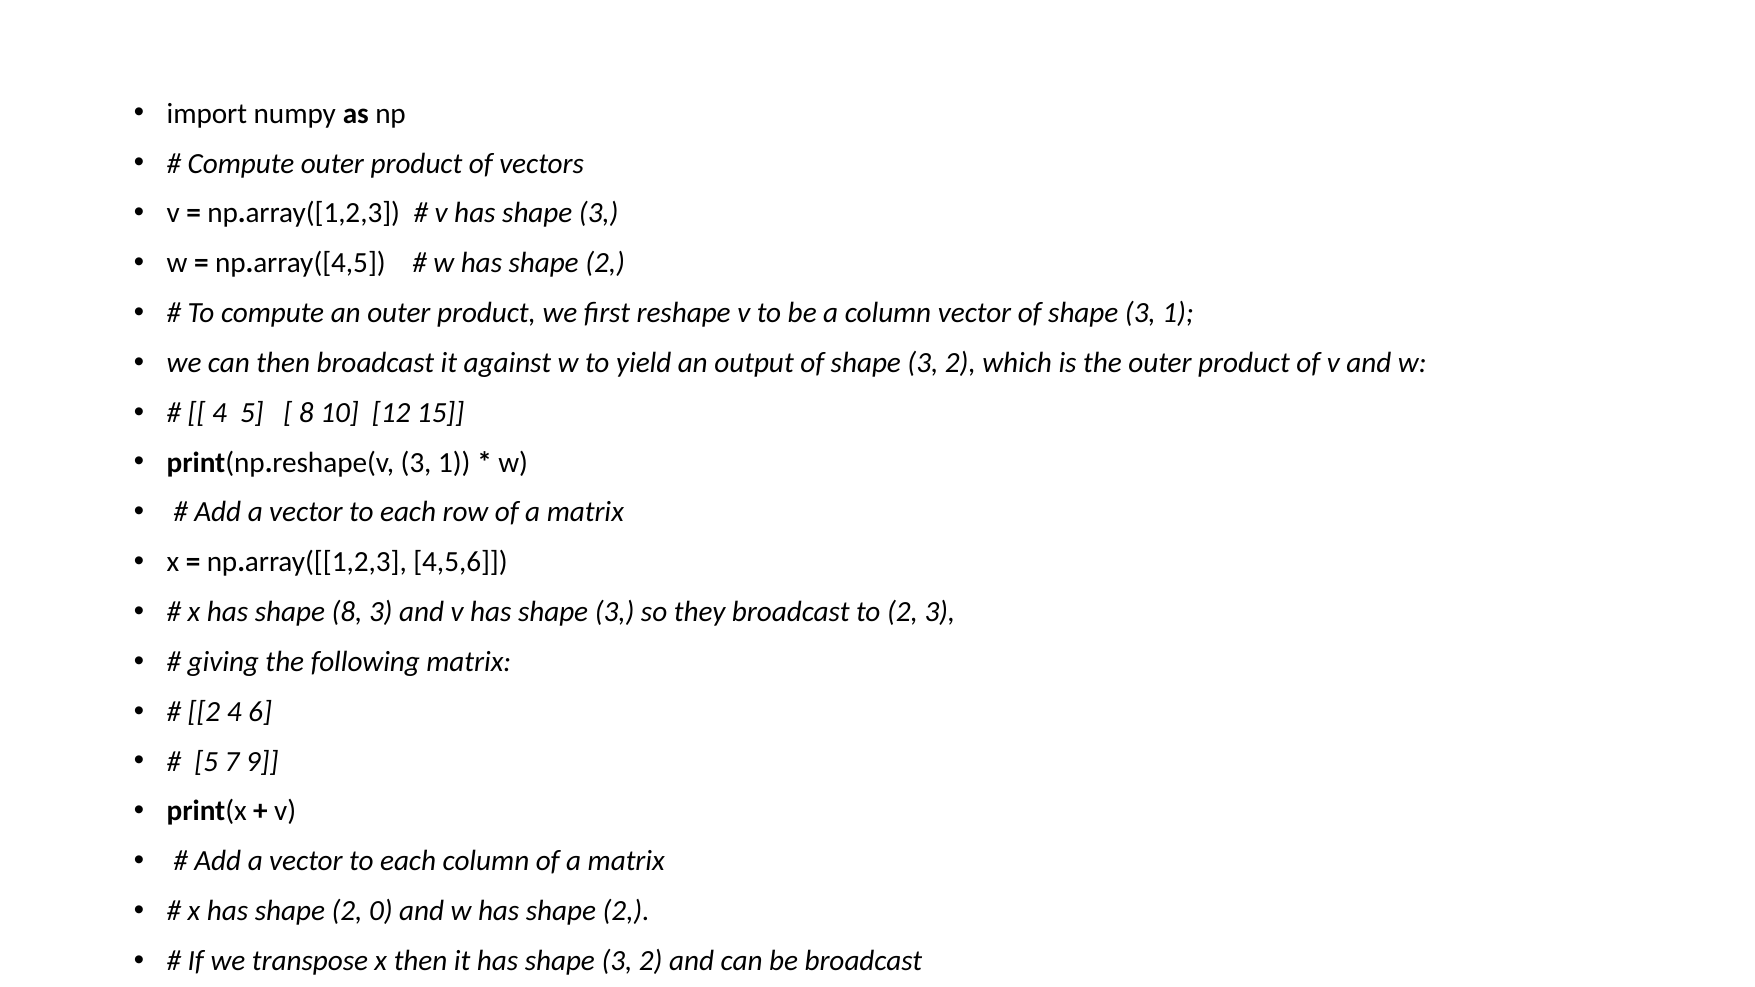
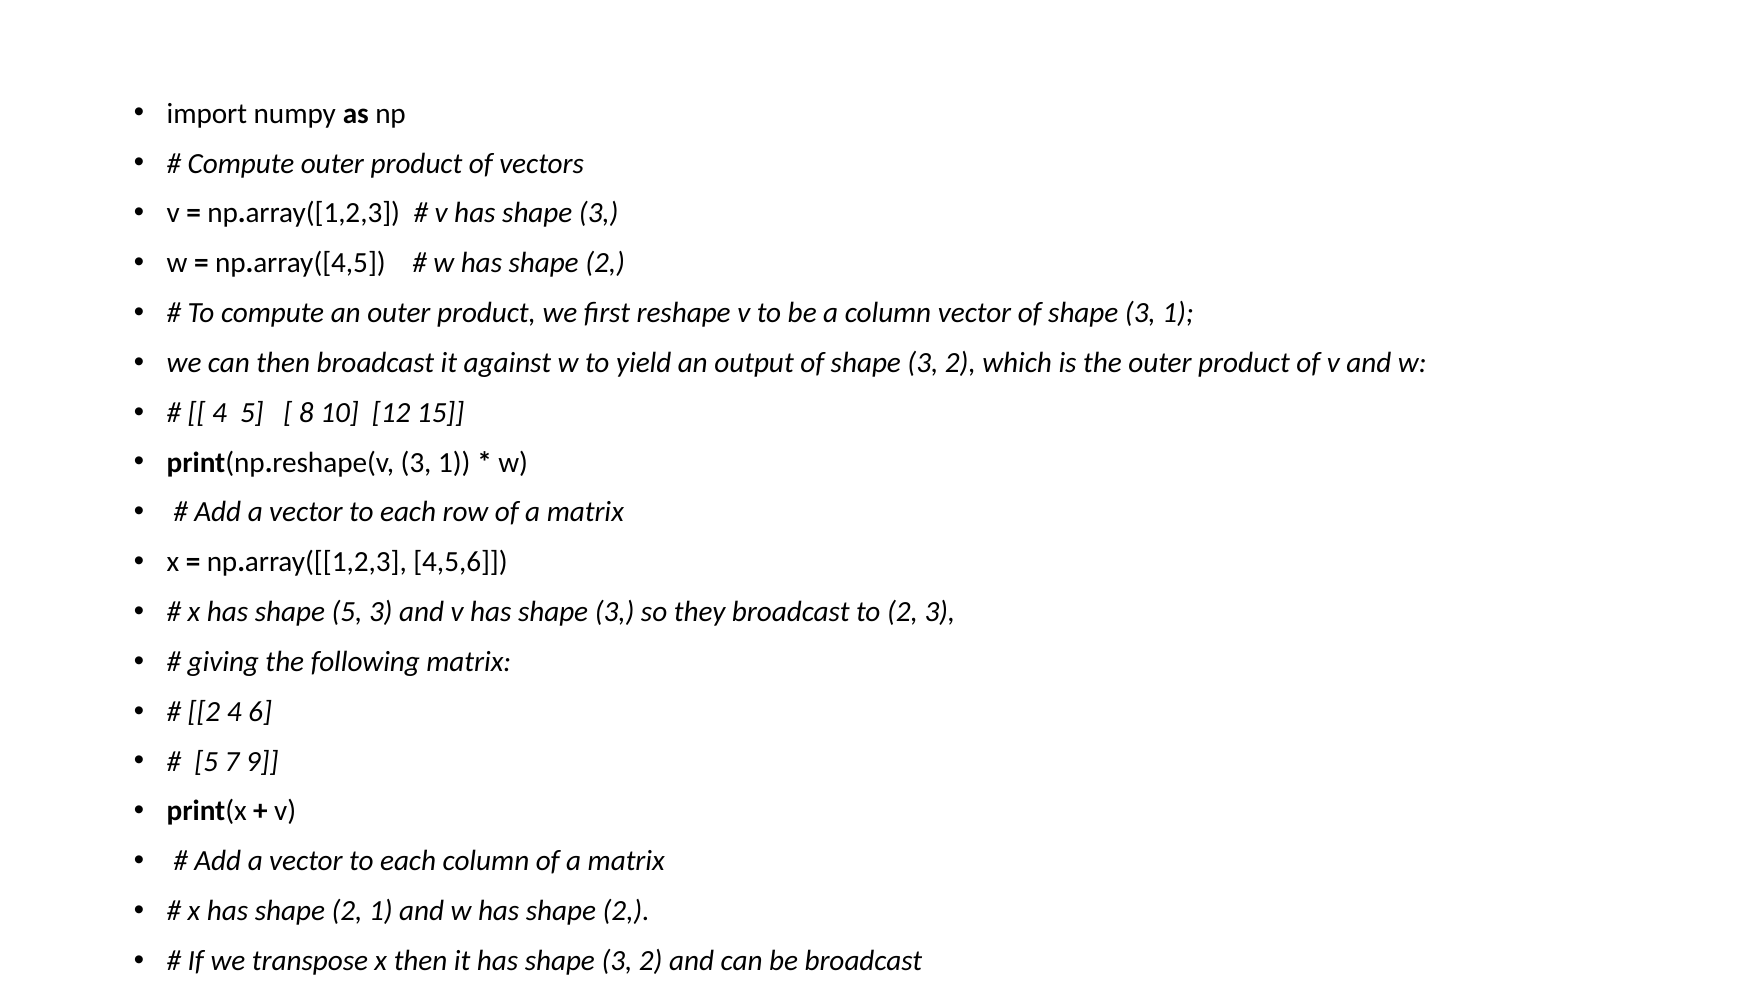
shape 8: 8 -> 5 (347, 612)
2 0: 0 -> 1 (381, 911)
